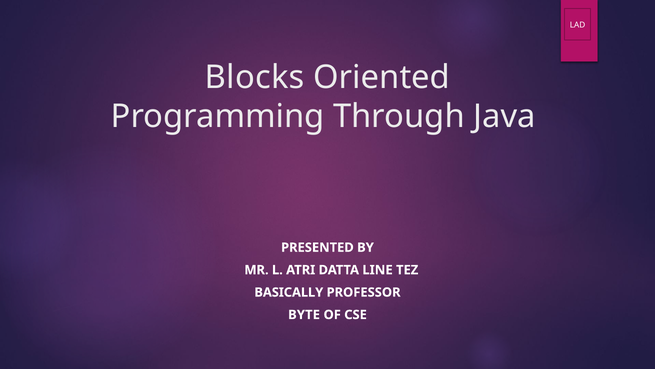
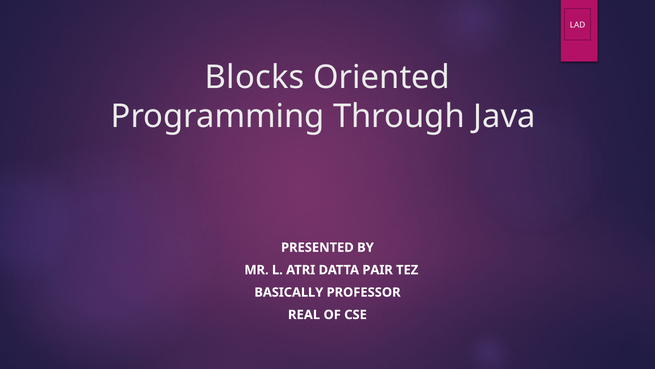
LINE: LINE -> PAIR (378, 270)
BYTE: BYTE -> REAL (304, 314)
